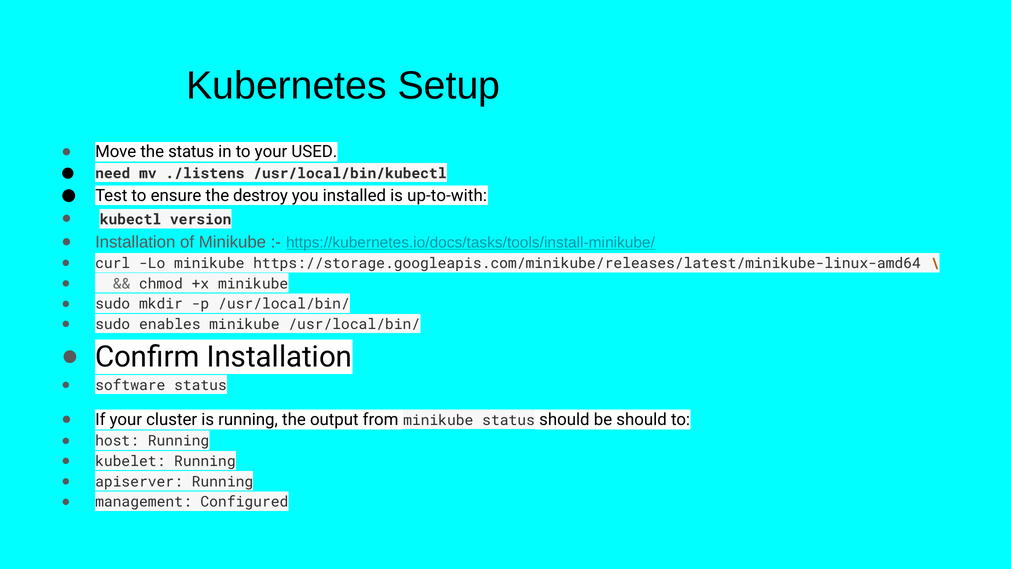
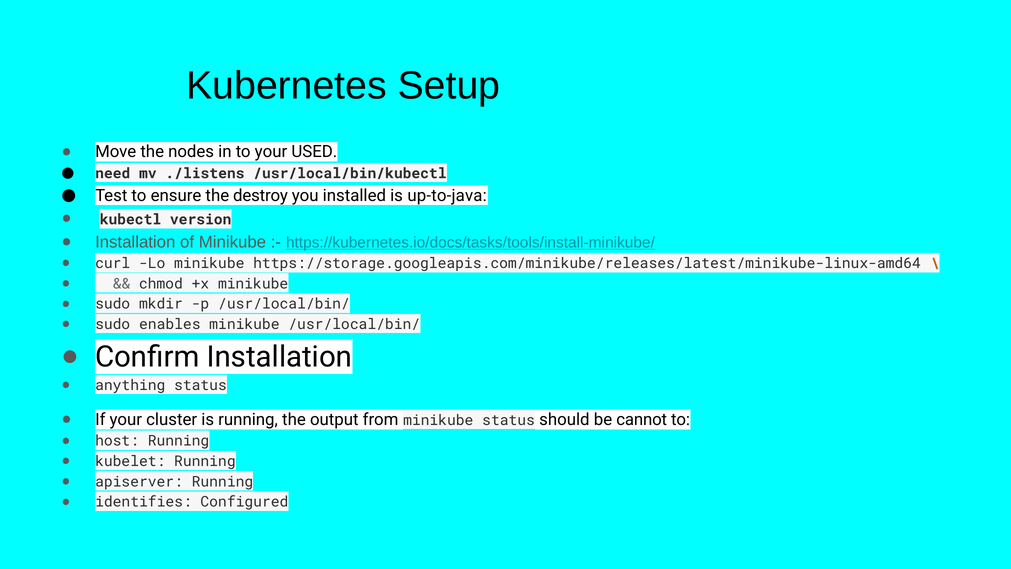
the status: status -> nodes (191, 152)
up-to-with: up-to-with -> up-to-java (447, 195)
software: software -> anything (130, 385)
be should: should -> cannot (642, 419)
management: management -> identifies (143, 502)
